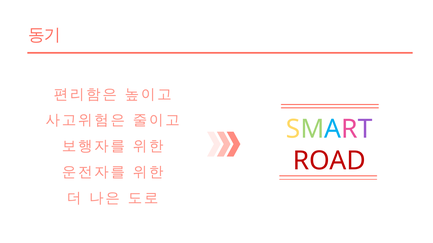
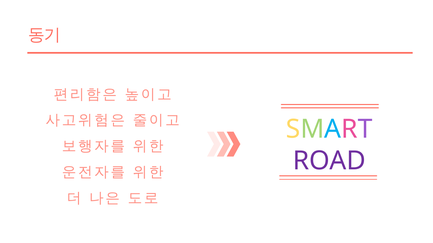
ROAD colour: red -> purple (329, 161)
